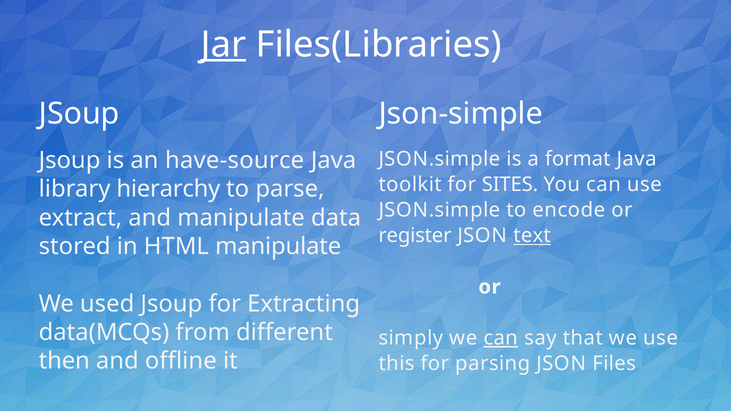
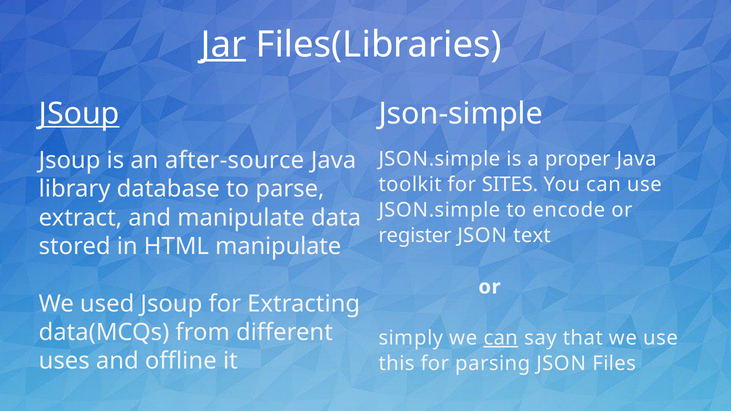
JSoup underline: none -> present (79, 114)
format: format -> proper (578, 159)
have-source: have-source -> after-source (235, 161)
hierarchy: hierarchy -> database (168, 189)
text underline: present -> none (532, 236)
then: then -> uses (64, 361)
